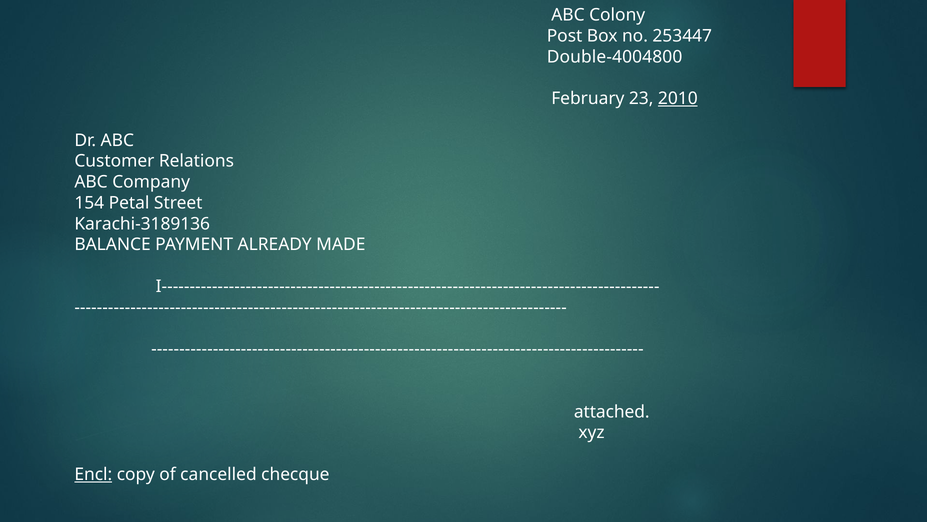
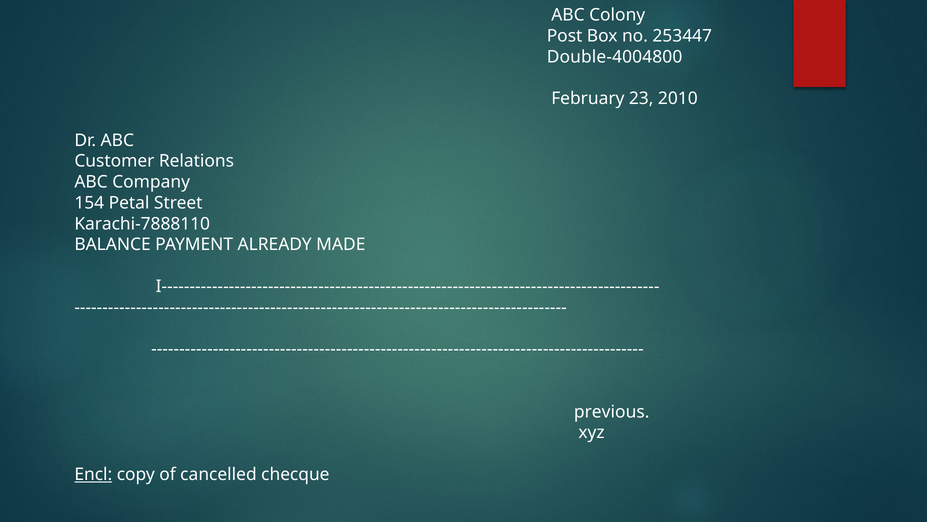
2010 underline: present -> none (678, 98)
Karachi-3189136: Karachi-3189136 -> Karachi-7888110 (142, 224)
attached: attached -> previous (612, 411)
